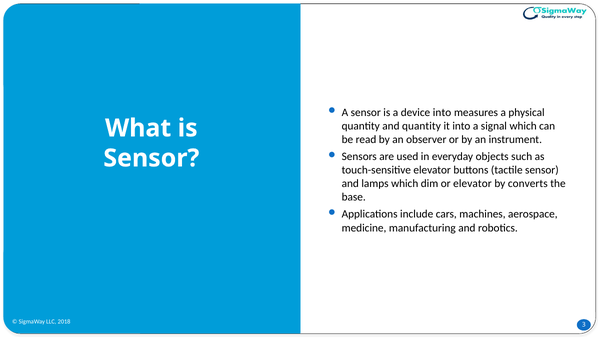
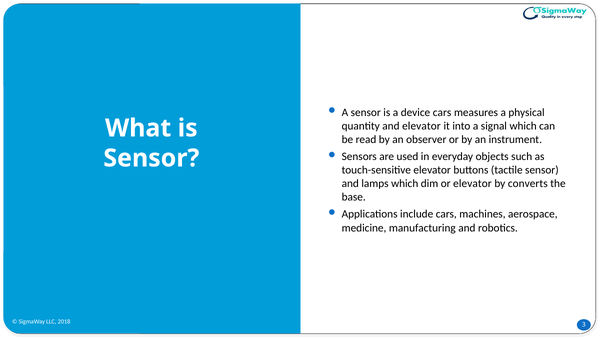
device into: into -> cars (442, 112)
and quantity: quantity -> elevator (421, 126)
